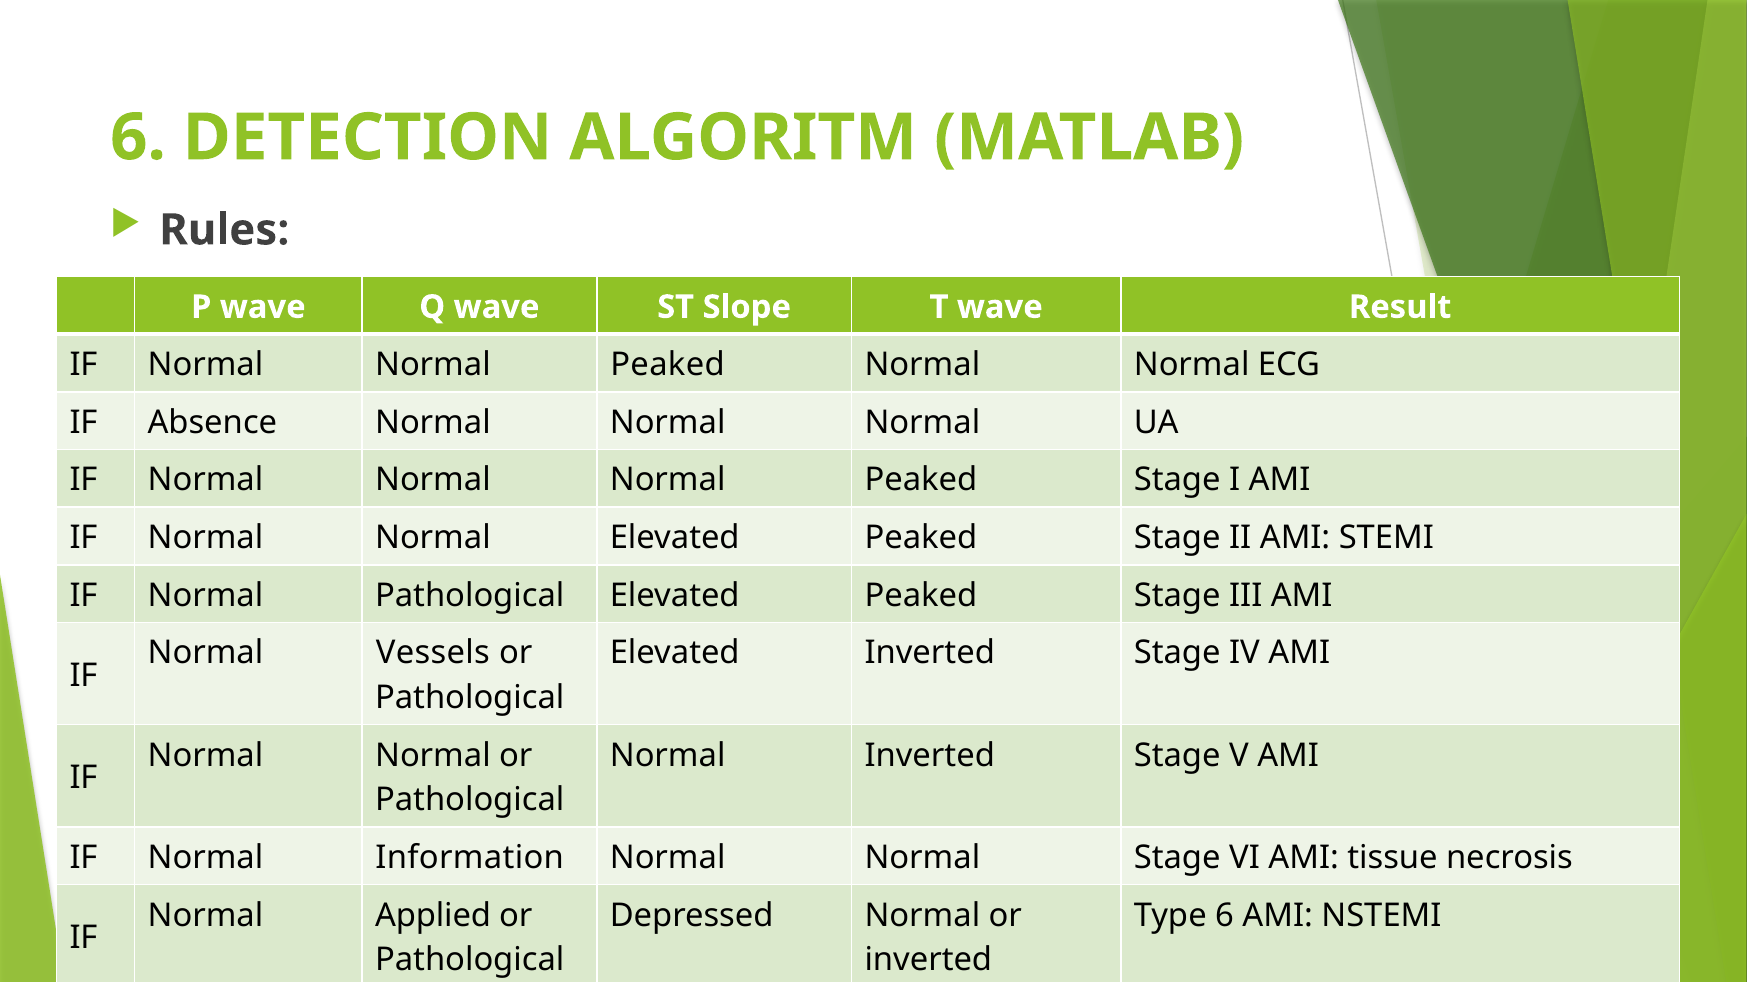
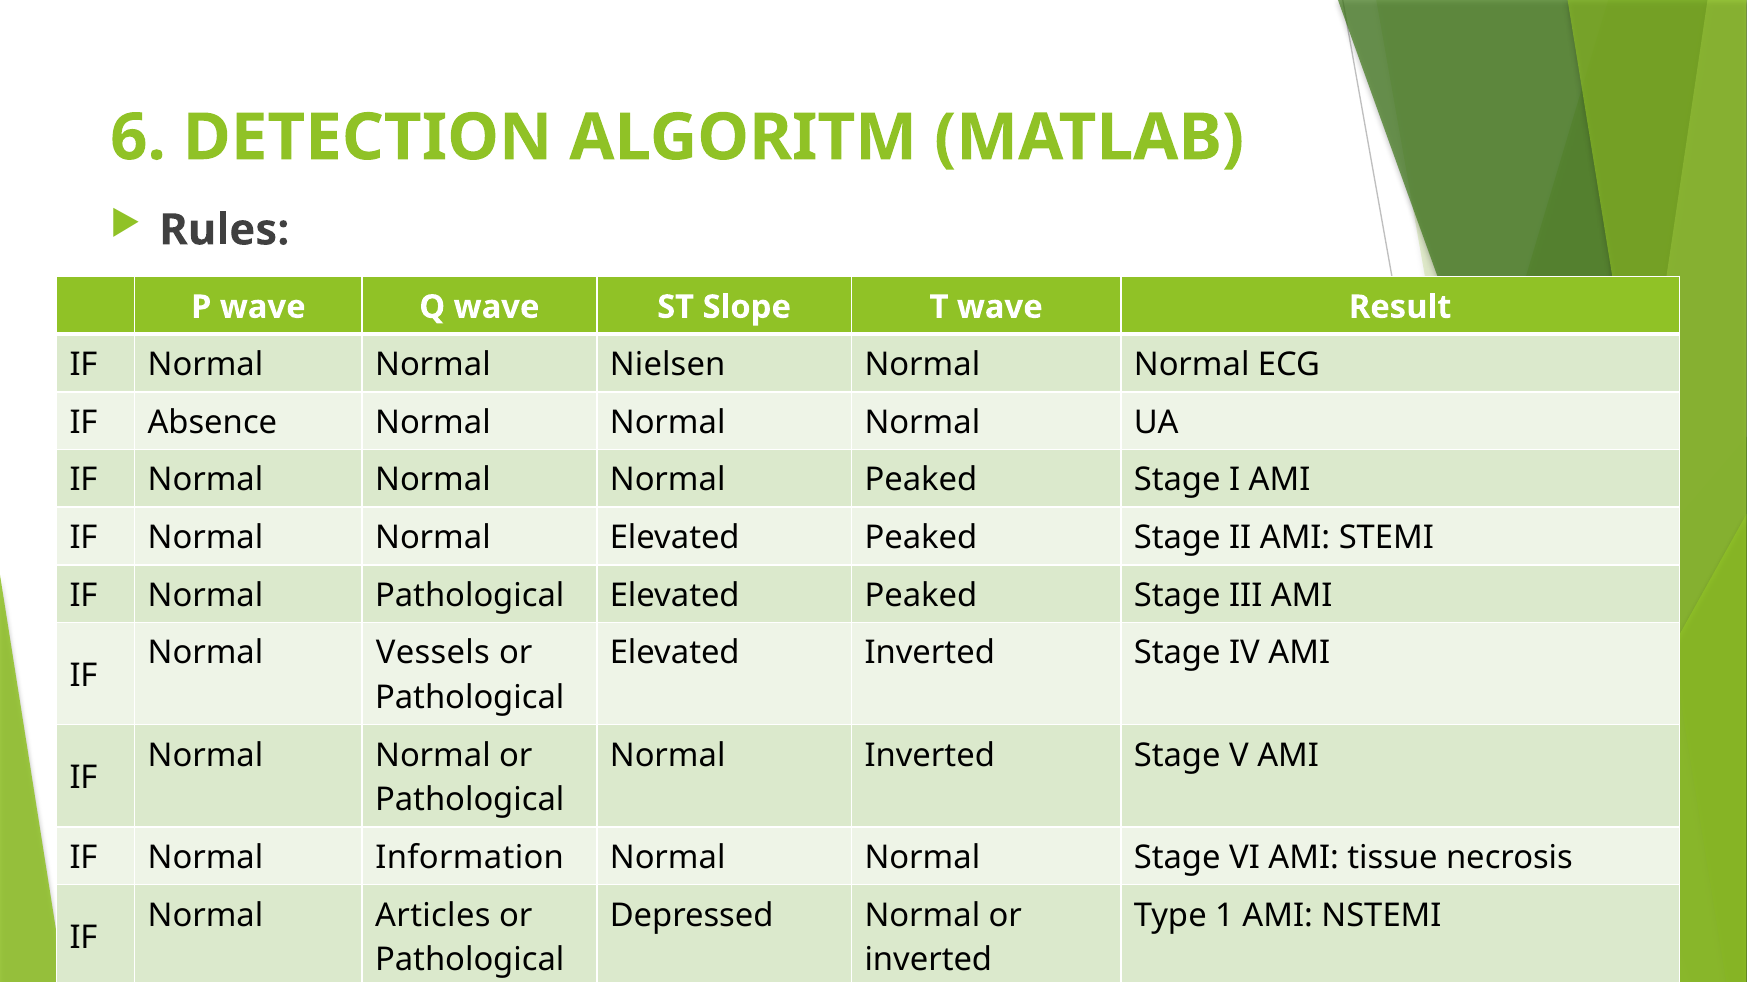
IF Normal Normal Peaked: Peaked -> Nielsen (668, 365)
Applied: Applied -> Articles (433, 916)
Type 6: 6 -> 1 (1225, 916)
